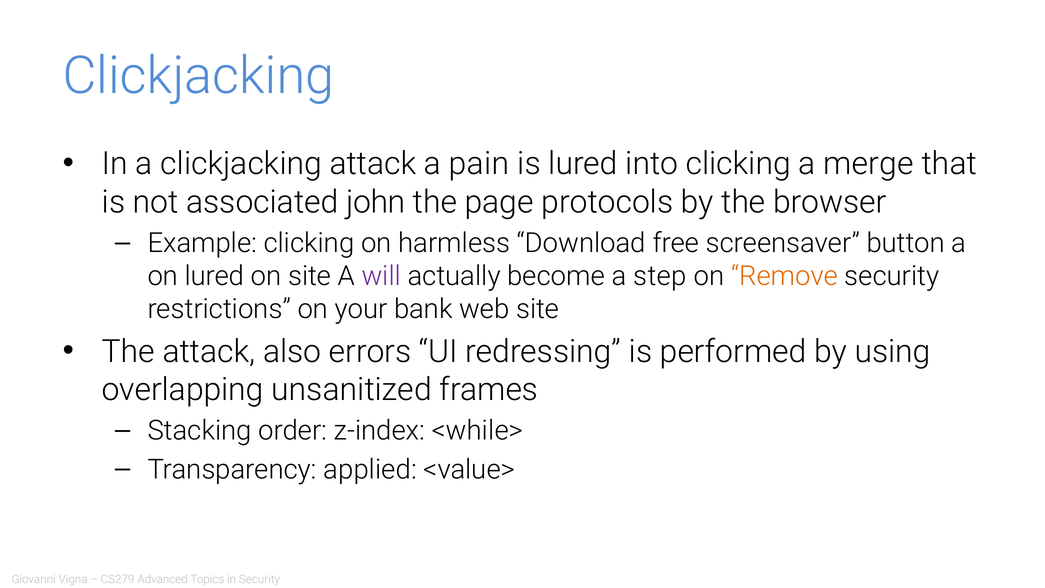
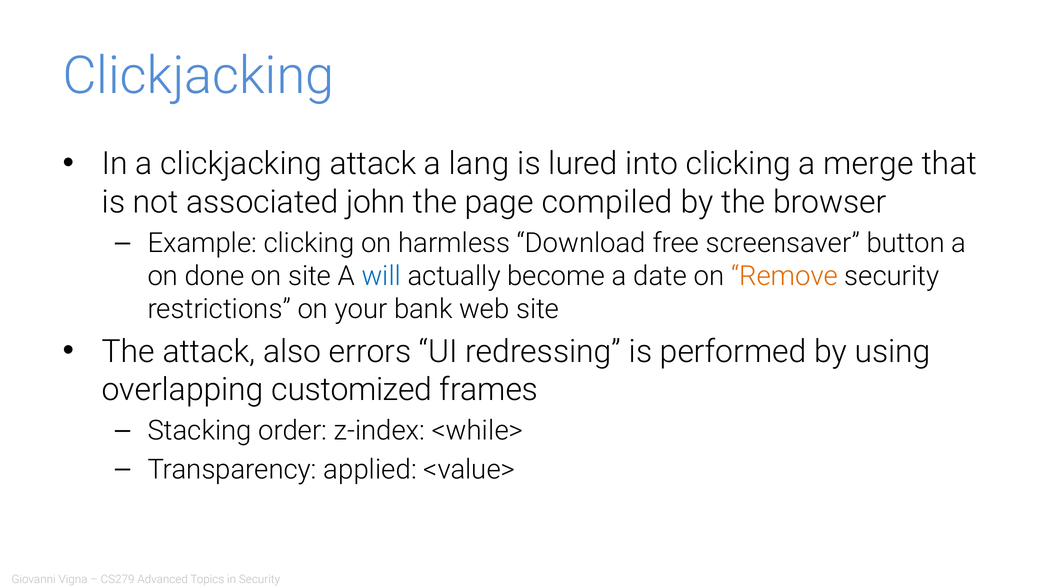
pain: pain -> lang (479, 164)
protocols: protocols -> compiled (607, 202)
on lured: lured -> done (214, 276)
will colour: purple -> blue (381, 276)
step: step -> date (660, 276)
unsanitized: unsanitized -> customized (352, 390)
